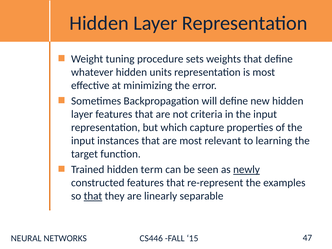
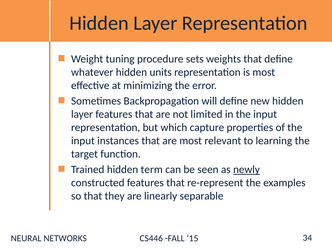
criteria: criteria -> limited (206, 114)
that underline: present -> none (93, 196)
47: 47 -> 34 (307, 238)
